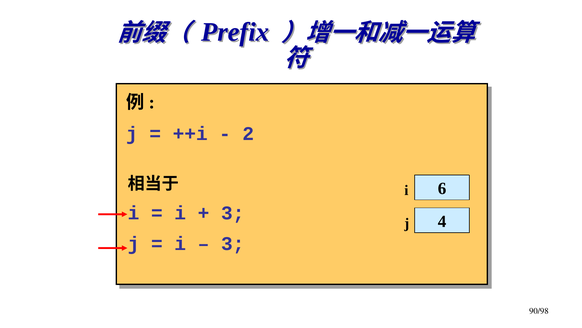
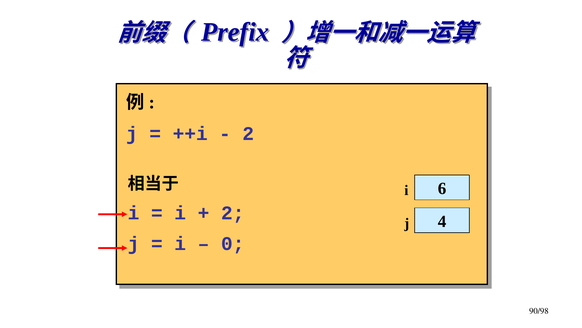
3: 3 -> 2 (233, 213)
3: 3 -> 0 (233, 243)
